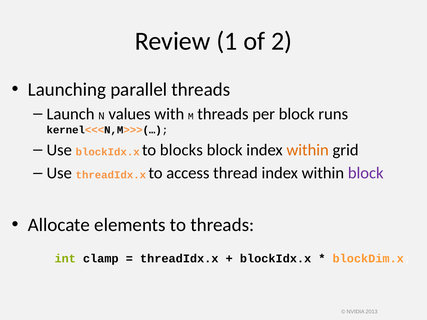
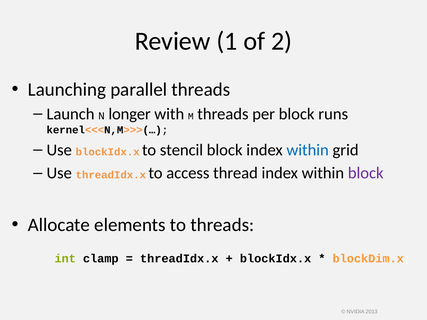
values: values -> longer (130, 114)
blocks: blocks -> stencil (181, 150)
within colour: orange -> blue (308, 150)
